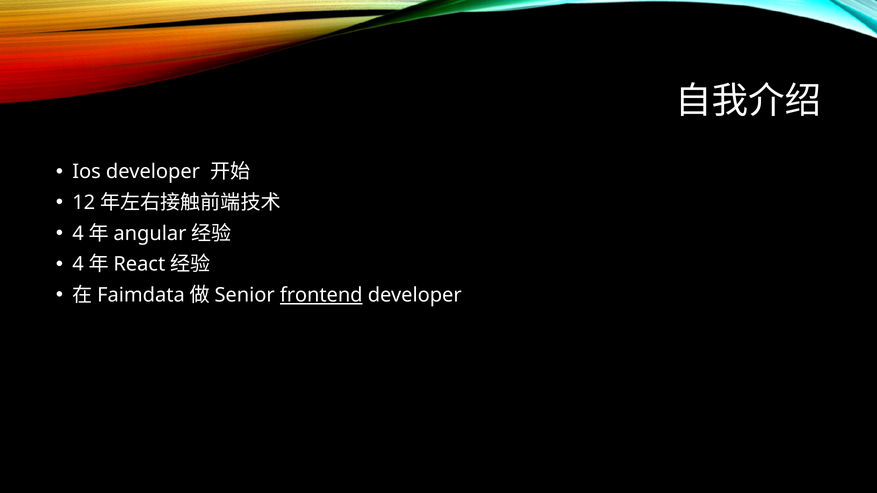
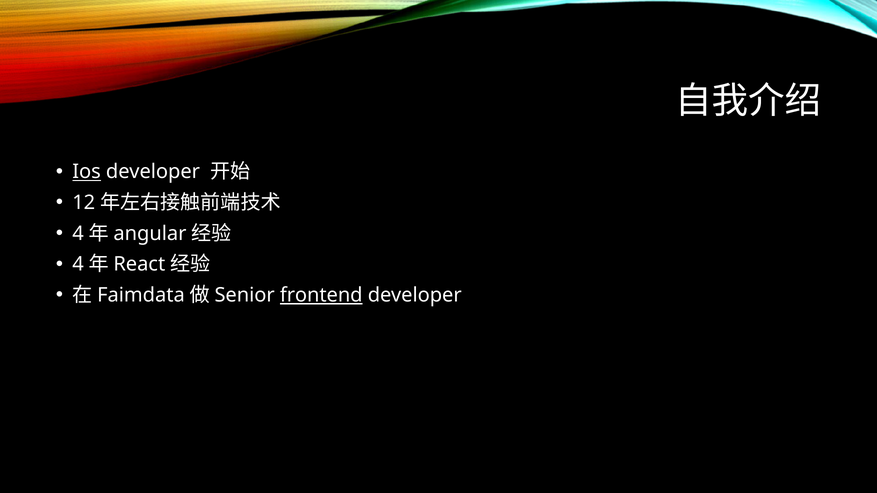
Ios underline: none -> present (87, 172)
